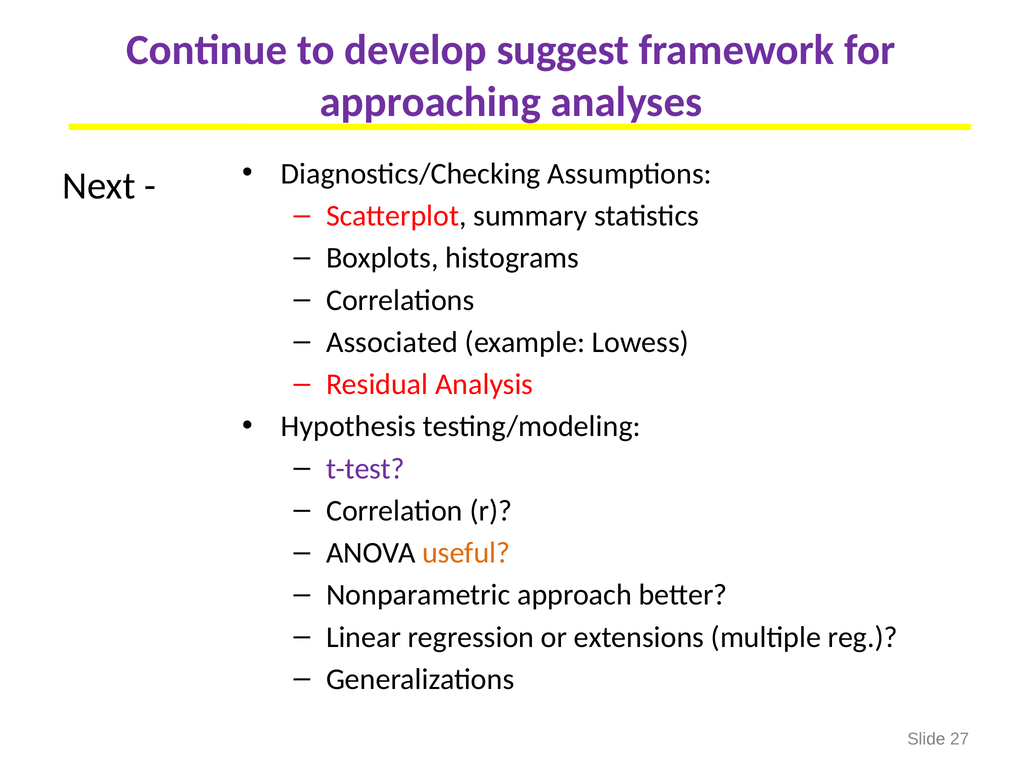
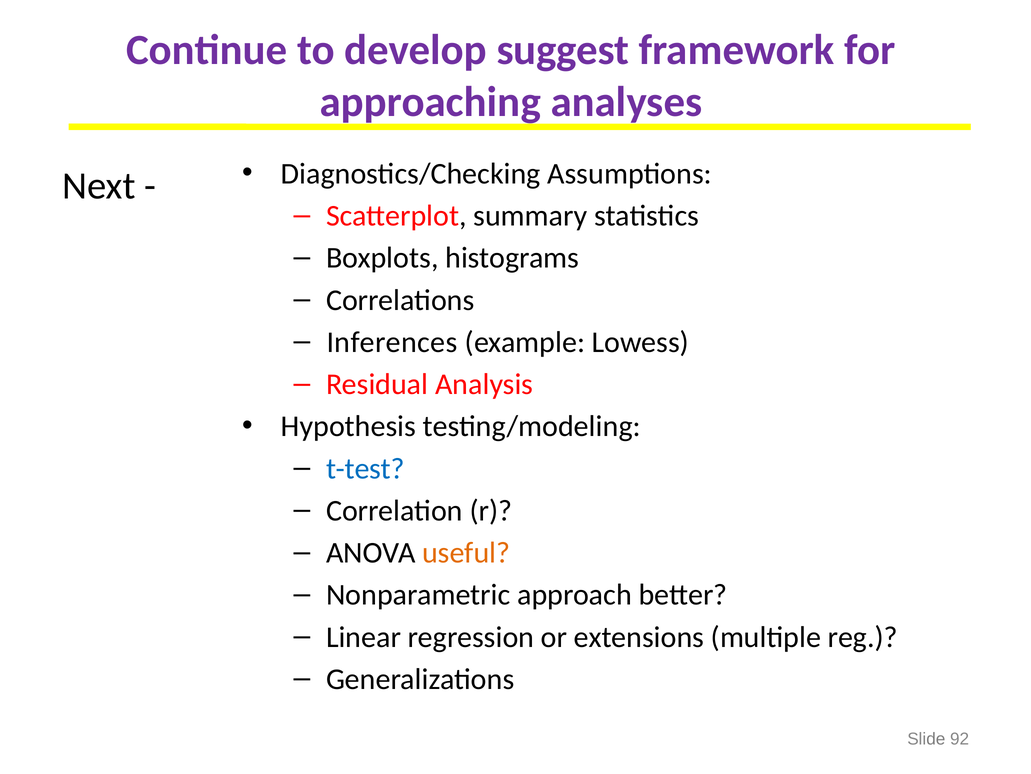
Associated: Associated -> Inferences (392, 342)
t-test colour: purple -> blue (365, 468)
27: 27 -> 92 (960, 738)
